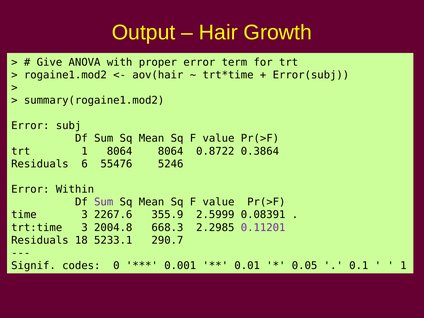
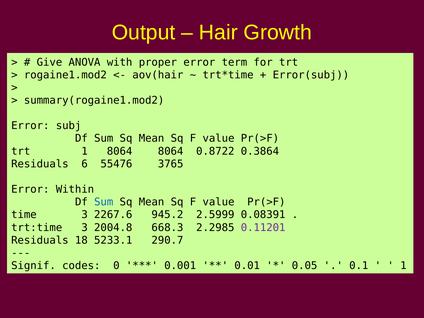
5246: 5246 -> 3765 (171, 164)
Sum colour: purple -> blue (104, 202)
355.9: 355.9 -> 945.2 (167, 215)
